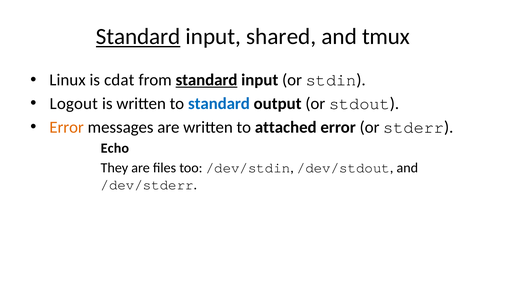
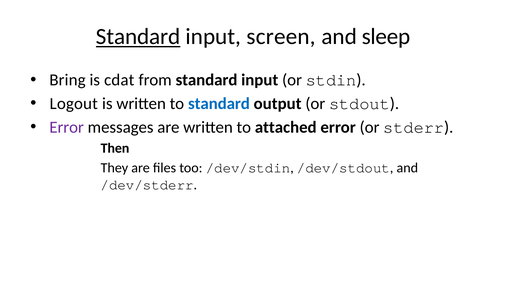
shared: shared -> screen (281, 37)
tmux: tmux -> sleep (386, 37)
Linux: Linux -> Bring (67, 80)
standard underline: present -> none (206, 80)
Error colour: orange -> purple (67, 127)
Echo: Echo -> Then (115, 149)
